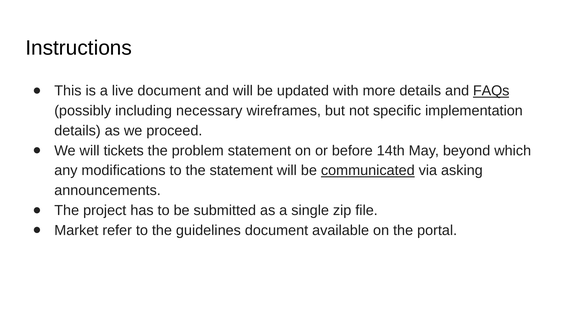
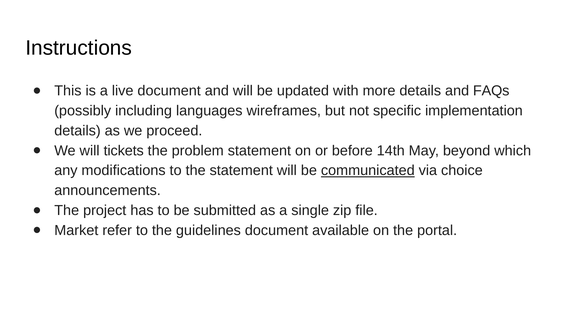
FAQs underline: present -> none (491, 91)
necessary: necessary -> languages (209, 111)
asking: asking -> choice (462, 170)
